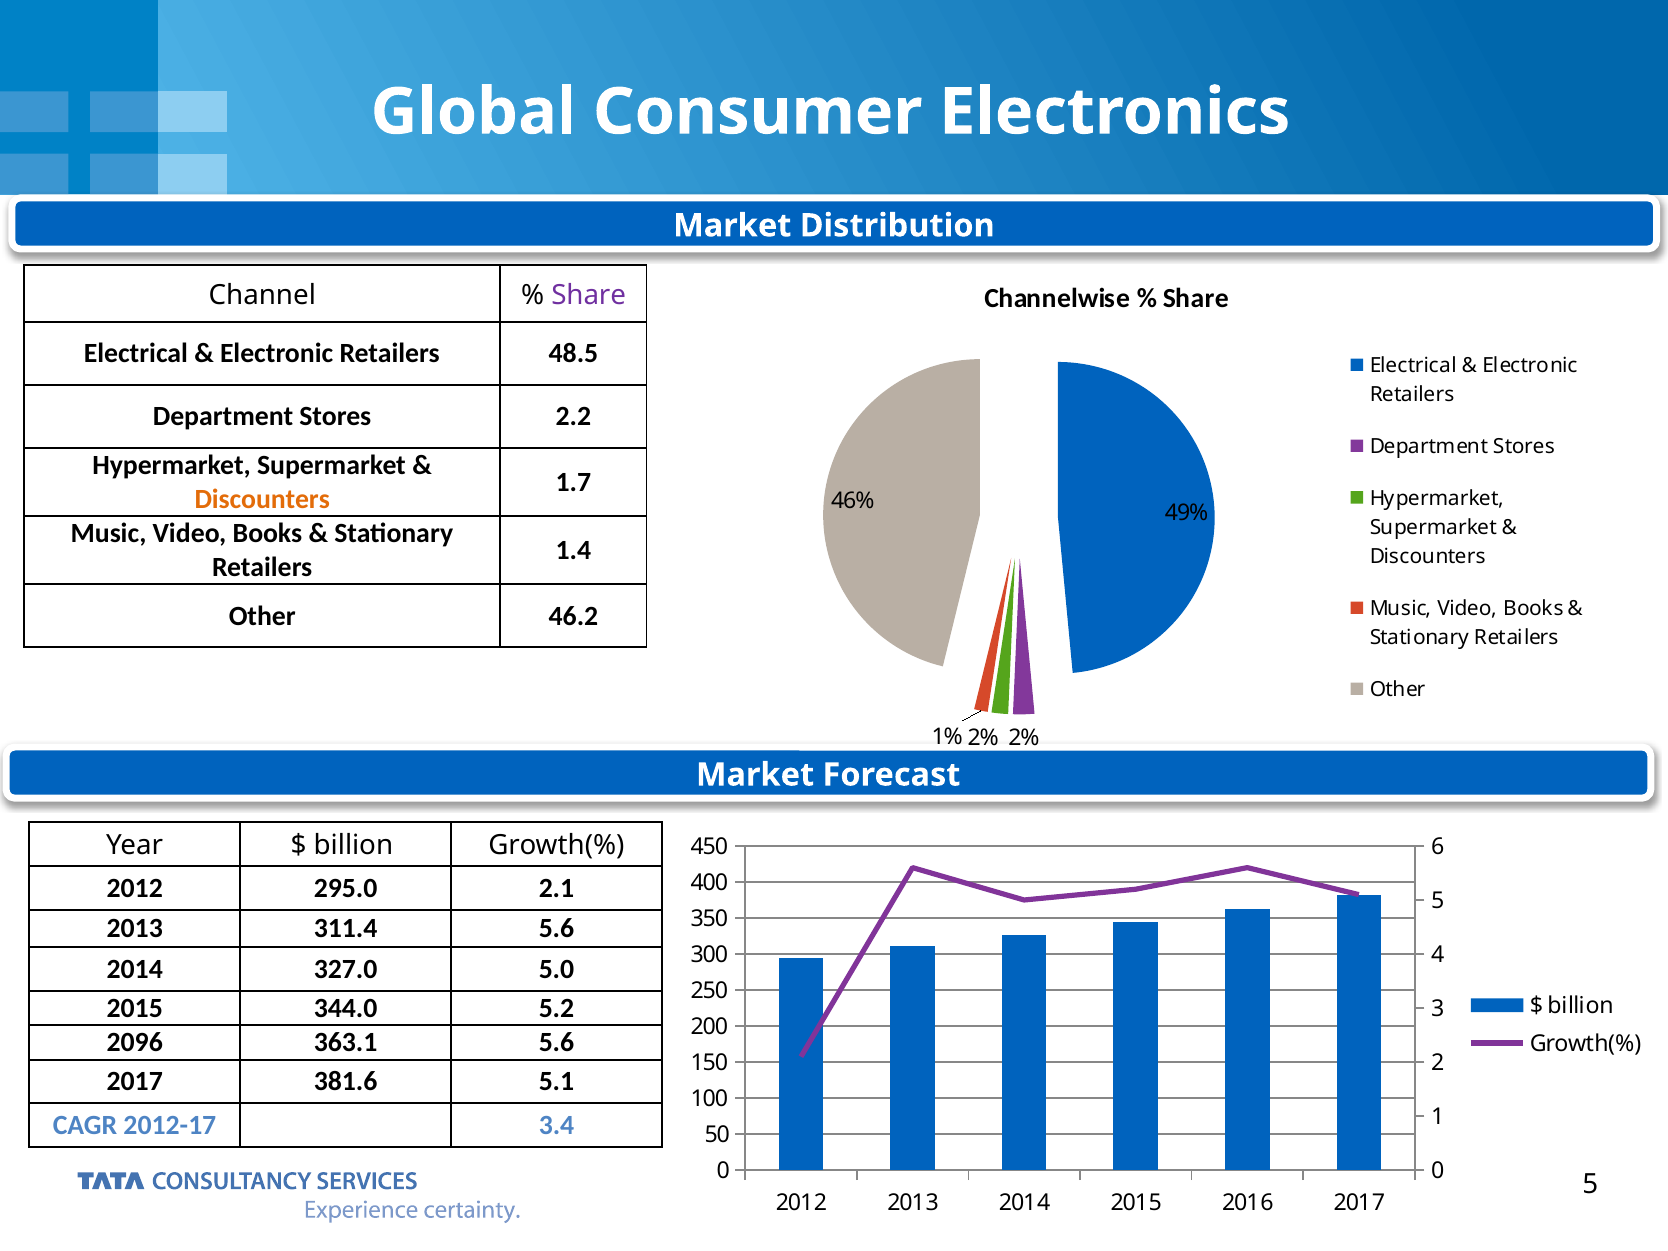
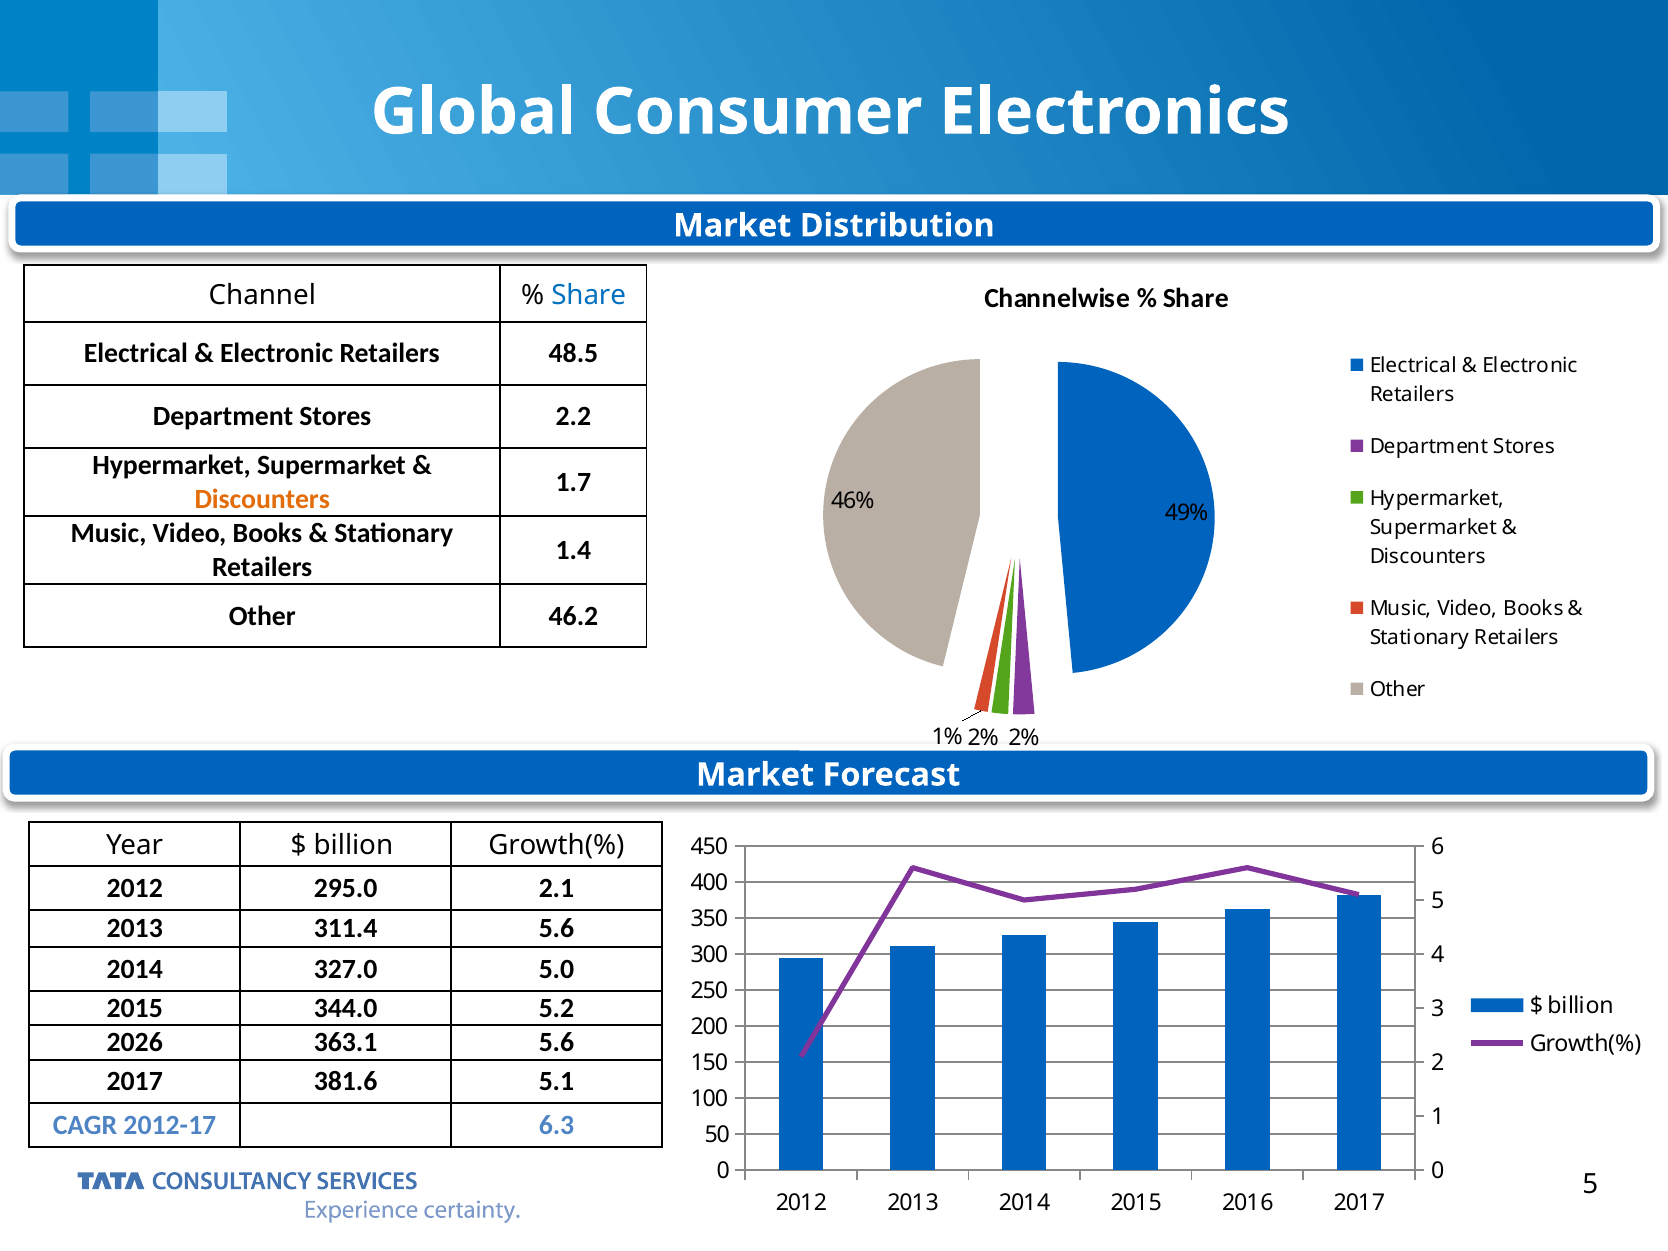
Share colour: purple -> blue (589, 295)
2096: 2096 -> 2026 (135, 1043)
3.4: 3.4 -> 6.3 (556, 1125)
